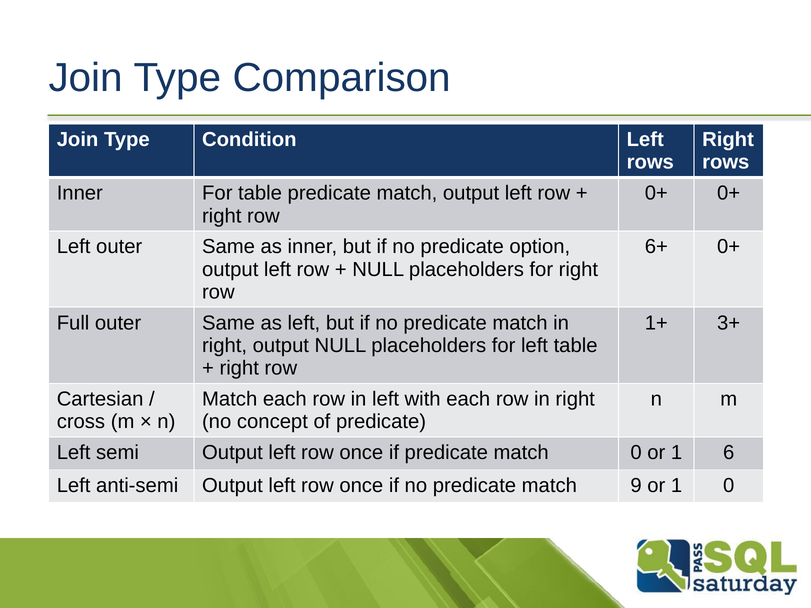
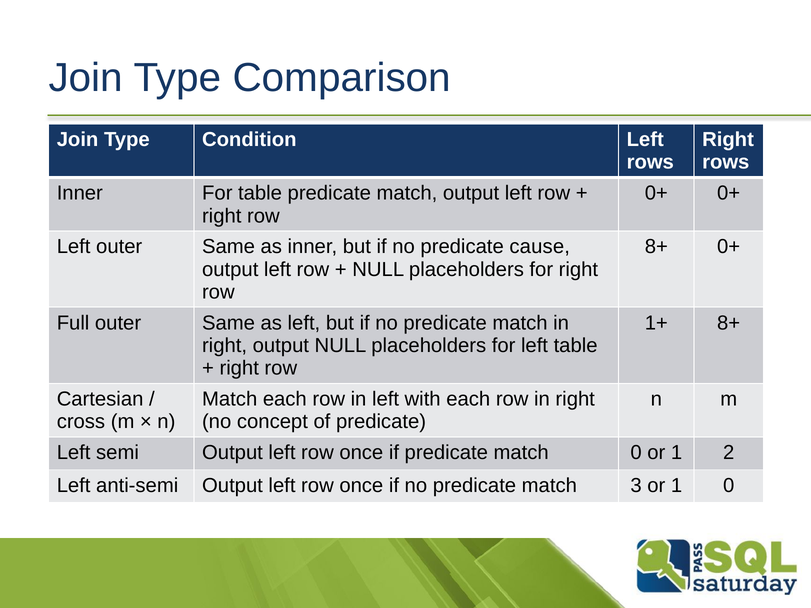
option: option -> cause (540, 247)
6+: 6+ -> 8+ (656, 247)
1+ 3+: 3+ -> 8+ (729, 323)
6: 6 -> 2 (729, 453)
9: 9 -> 3 (636, 486)
